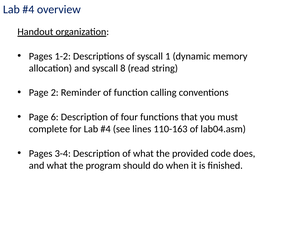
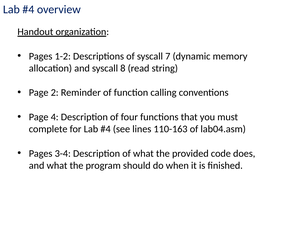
1: 1 -> 7 (168, 56)
6: 6 -> 4 (55, 117)
